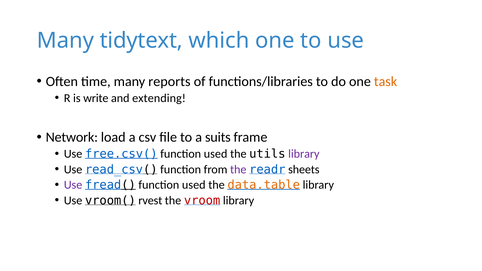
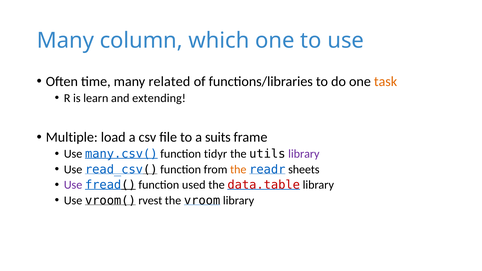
tidytext: tidytext -> column (141, 40)
reports: reports -> related (169, 81)
write: write -> learn (96, 98)
Network: Network -> Multiple (72, 137)
free.csv(: free.csv( -> many.csv( (121, 154)
used: used -> tidyr (216, 154)
the colour: purple -> orange (238, 169)
data.table colour: orange -> red (264, 185)
vroom colour: red -> black (202, 200)
